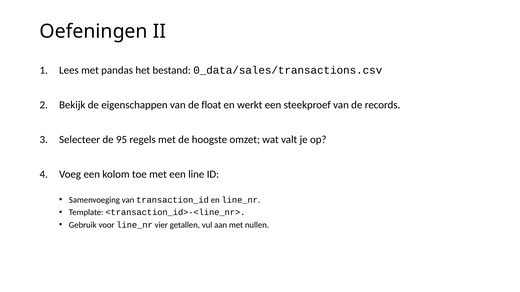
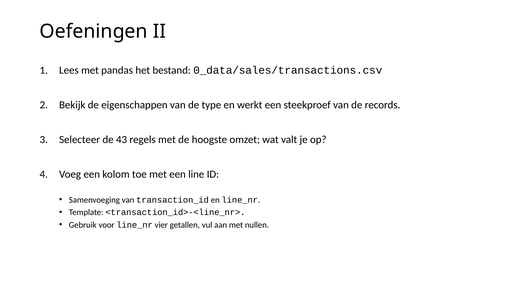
float: float -> type (211, 105)
95: 95 -> 43 (122, 140)
